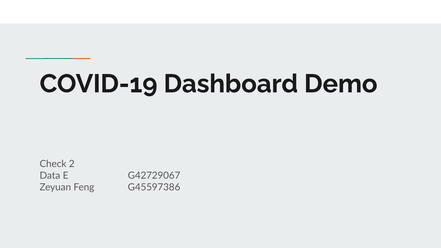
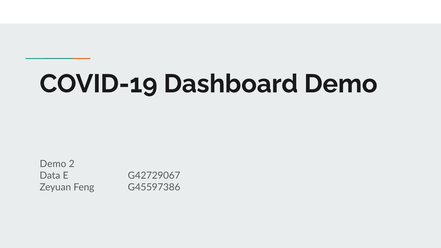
Check: Check -> Demo (53, 164)
